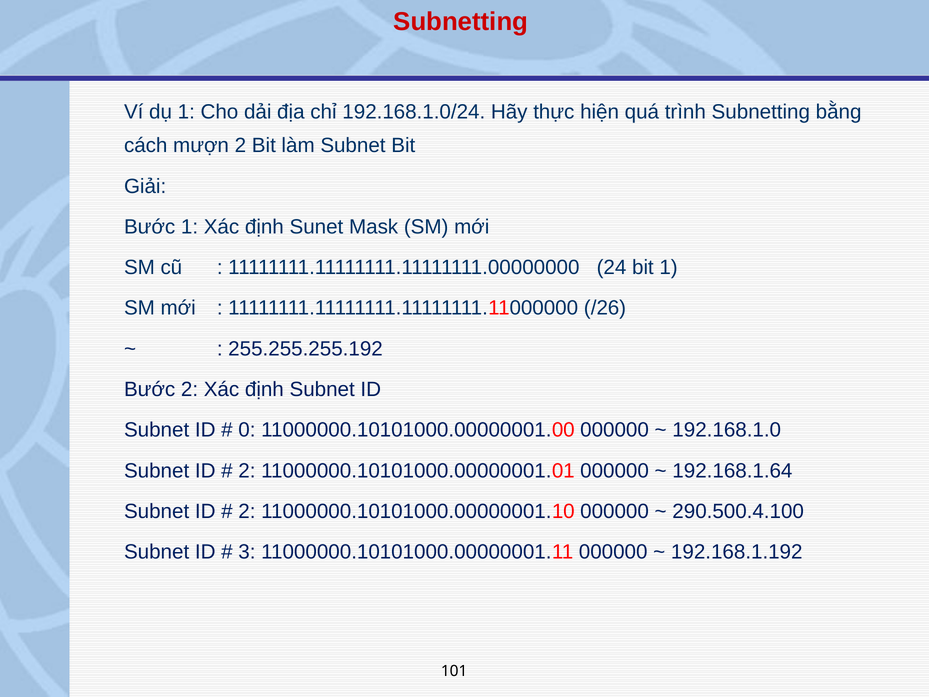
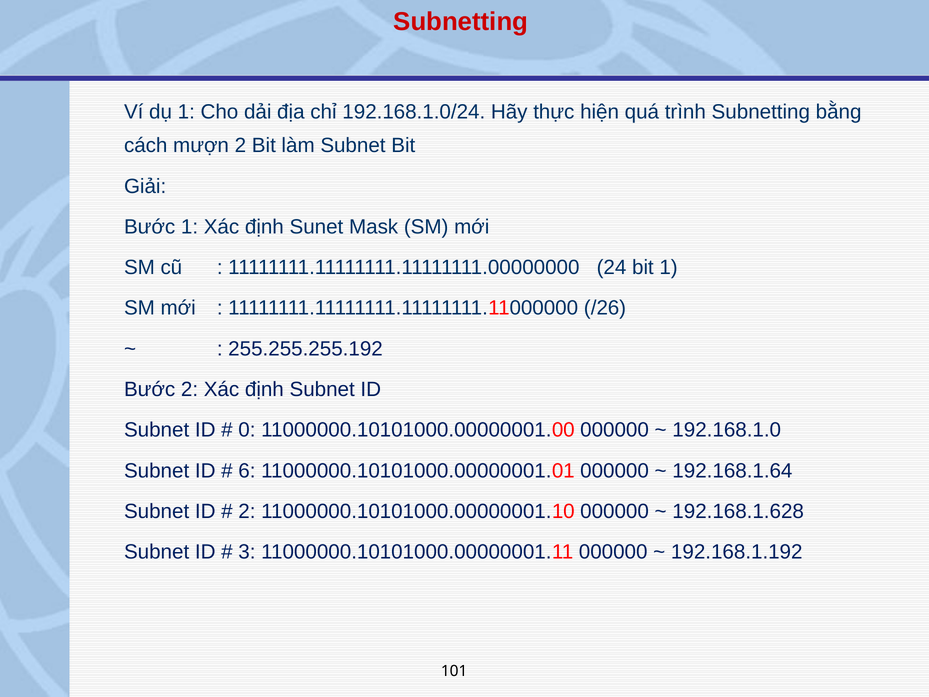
2: 2 -> 6 (247, 471)
290.500.4.100: 290.500.4.100 -> 192.168.1.628 (738, 511)
